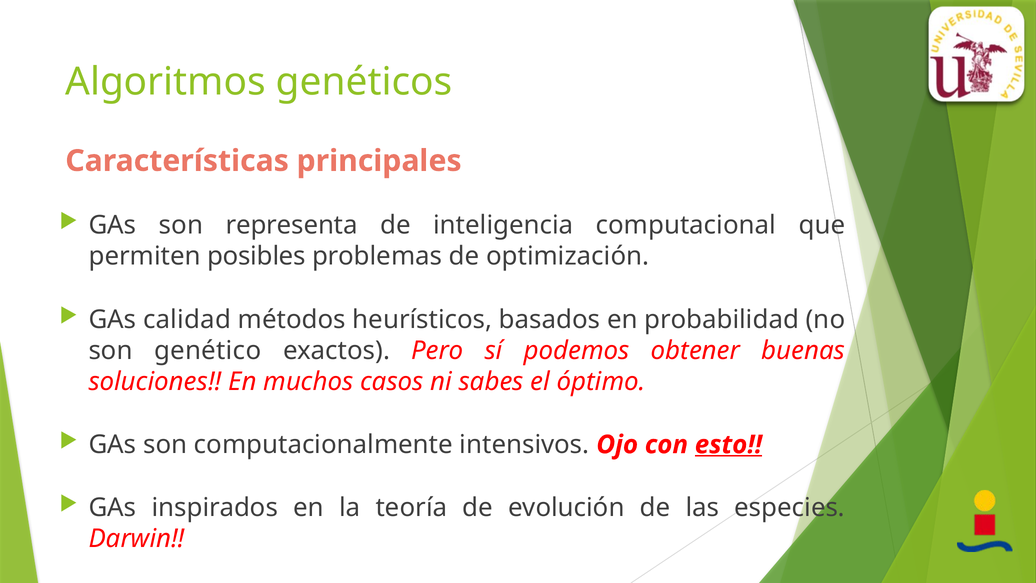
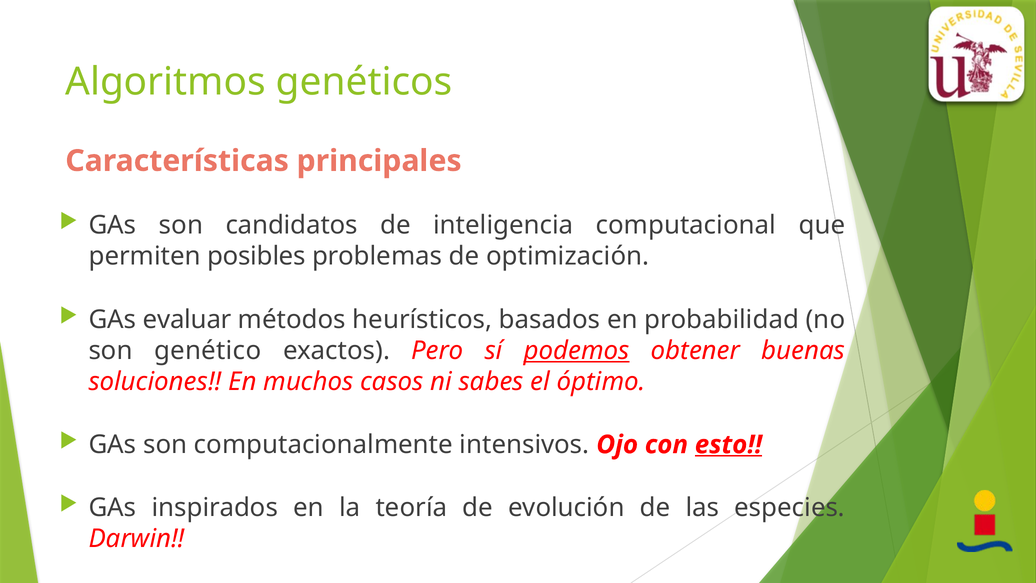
representa: representa -> candidatos (292, 225)
calidad: calidad -> evaluar (187, 319)
podemos underline: none -> present (577, 350)
